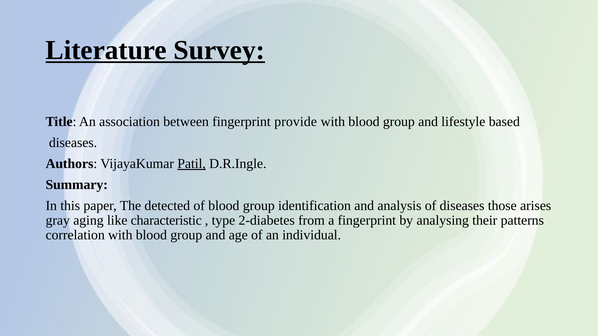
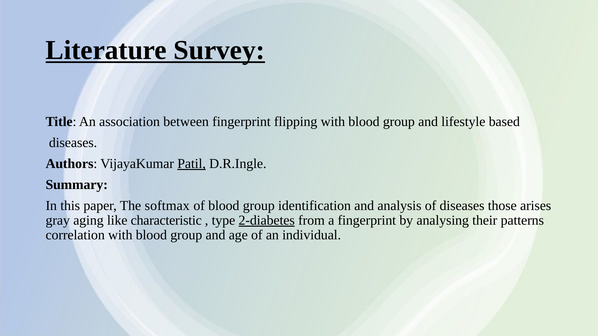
provide: provide -> flipping (296, 122)
detected: detected -> softmax (167, 206)
2-diabetes underline: none -> present (267, 221)
